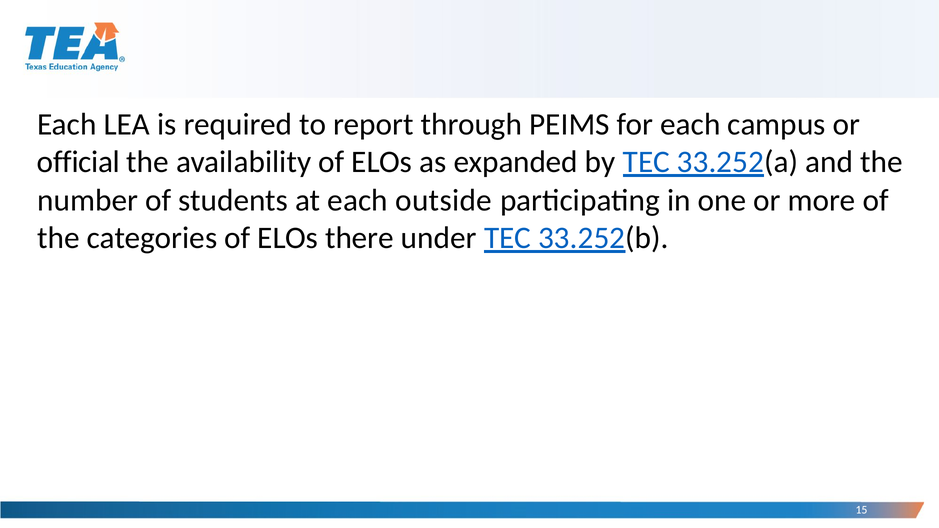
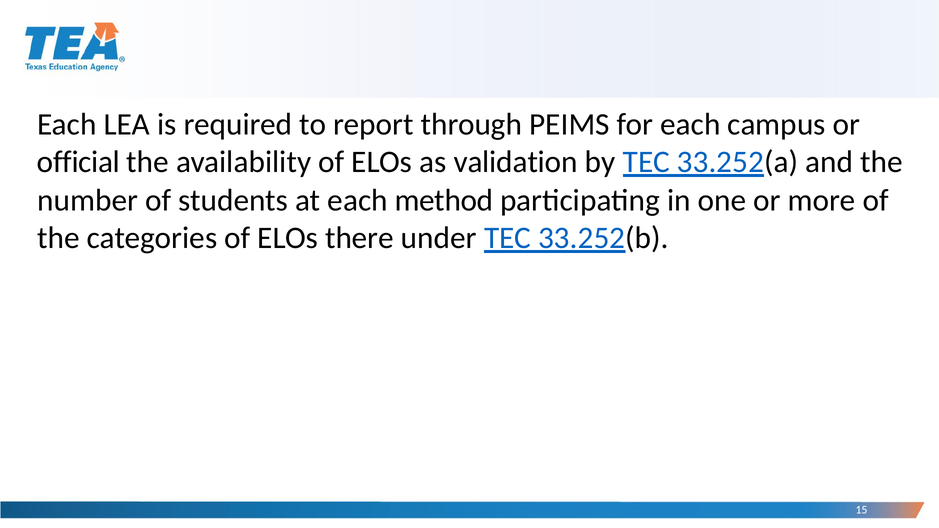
as expanded: expanded -> validation (516, 162)
outside: outside -> method (444, 200)
